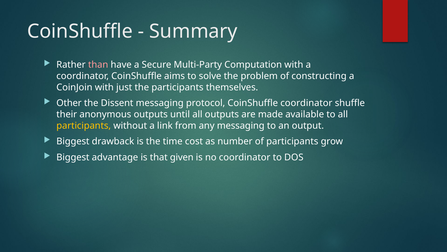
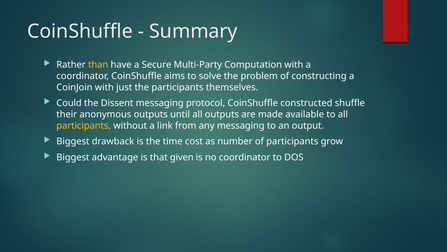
than colour: pink -> yellow (98, 65)
Other: Other -> Could (69, 103)
CoinShuffle coordinator: coordinator -> constructed (306, 103)
